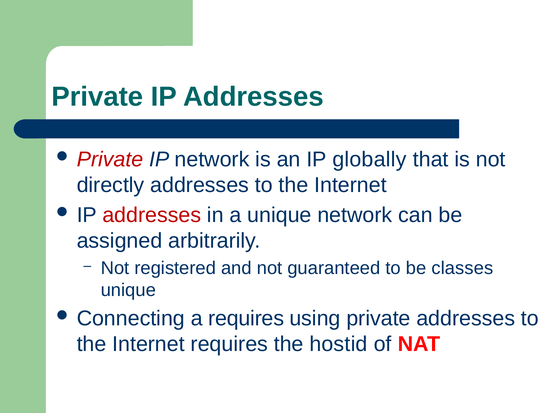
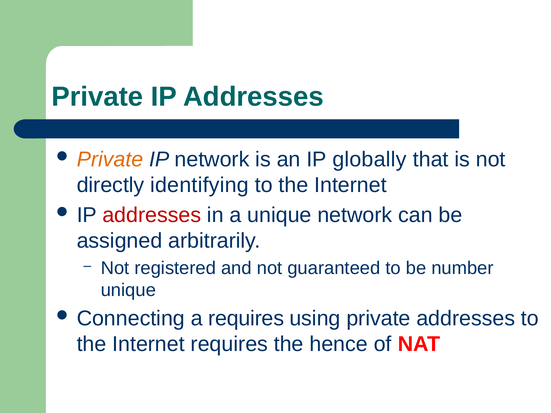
Private colour: red -> orange (110, 159)
directly addresses: addresses -> identifying (199, 185)
classes: classes -> number (463, 268)
hostid: hostid -> hence (339, 344)
